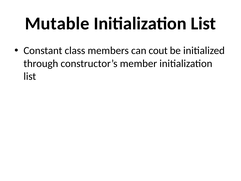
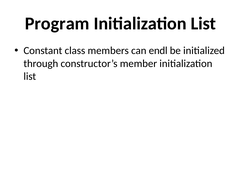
Mutable: Mutable -> Program (57, 24)
cout: cout -> endl (158, 51)
